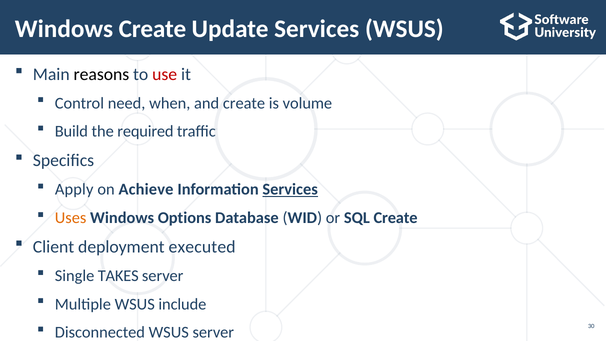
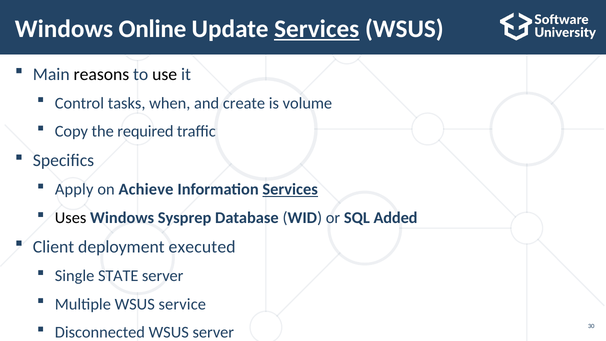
Windows Create: Create -> Online (152, 29)
Services underline: none -> present (317, 29)
use colour: red -> black (165, 74)
need: need -> tasks (127, 103)
Build: Build -> Copy (71, 131)
Uses colour: orange -> black (71, 218)
Options: Options -> Sysprep (185, 218)
SQL Create: Create -> Added (396, 218)
TAKES: TAKES -> STATE (118, 276)
include: include -> service (182, 304)
